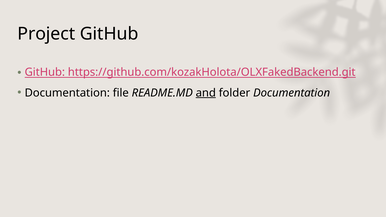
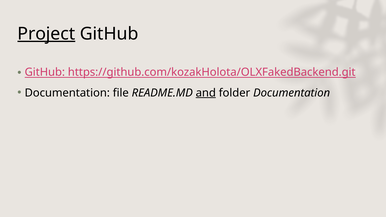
Project underline: none -> present (46, 34)
